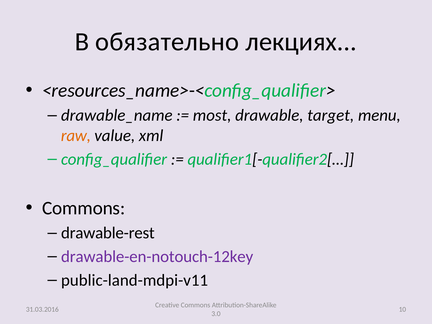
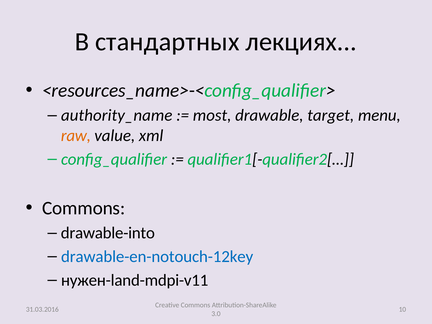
обязательно: обязательно -> стандартных (167, 42)
drawable_name: drawable_name -> authority_name (117, 115)
drawable-rest: drawable-rest -> drawable-into (108, 233)
drawable-en-notouch-12key colour: purple -> blue (157, 257)
public-land-mdpi-v11: public-land-mdpi-v11 -> нужен-land-mdpi-v11 (135, 280)
